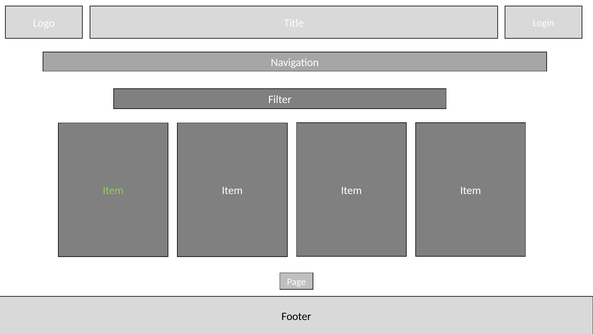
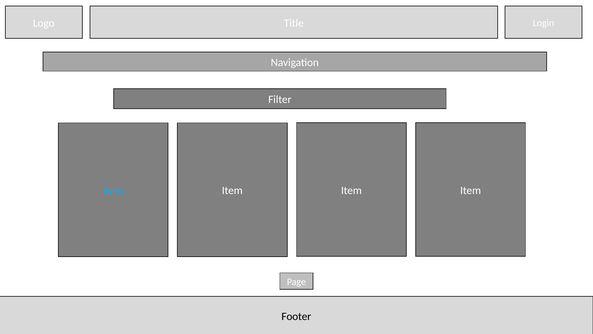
Item colour: light green -> light blue (113, 190)
